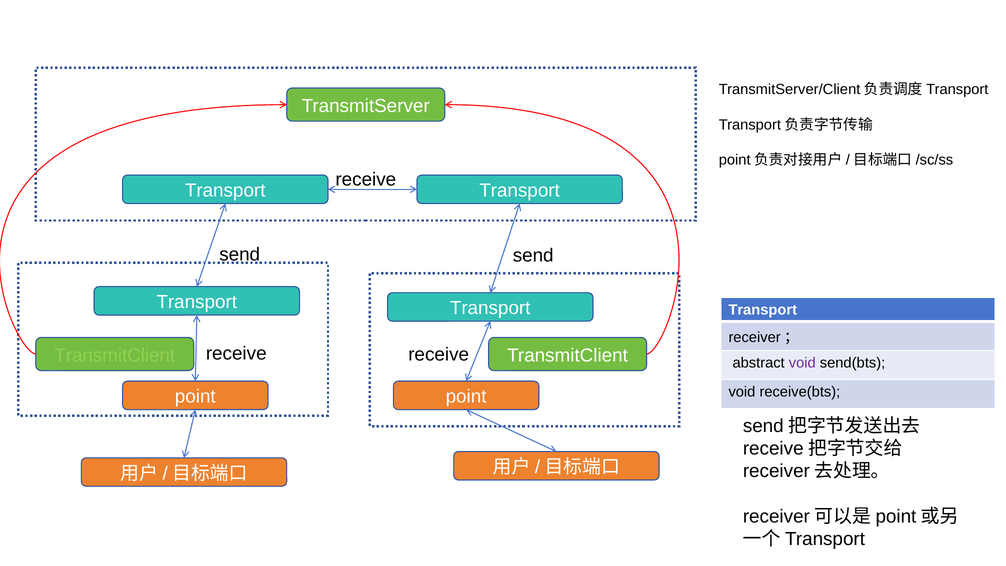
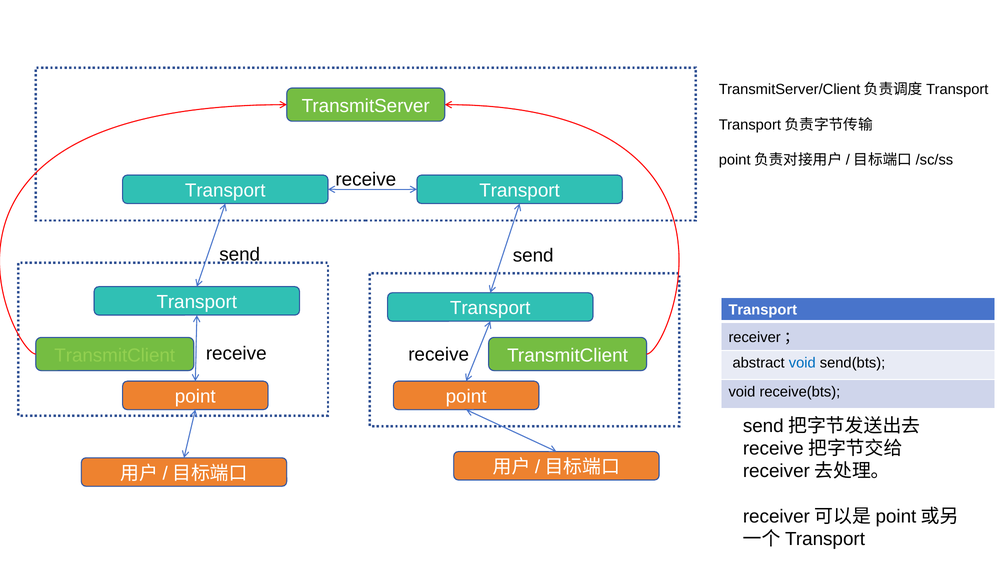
void colour: purple -> blue (802, 363)
